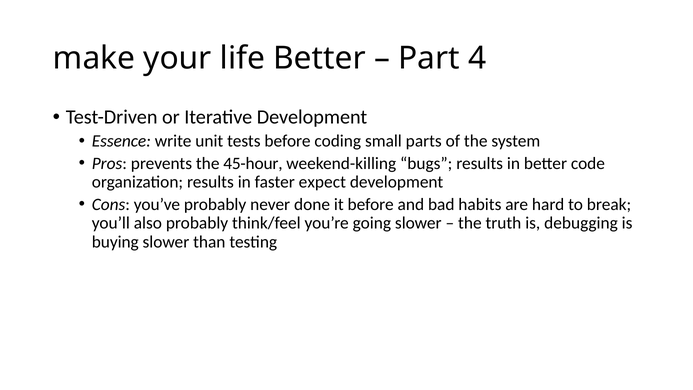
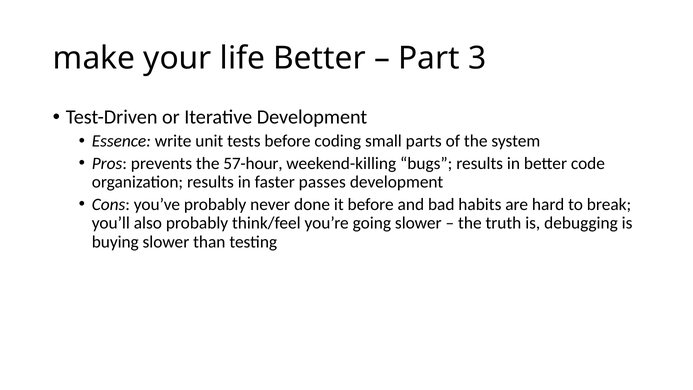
4: 4 -> 3 (477, 58)
45-hour: 45-hour -> 57-hour (253, 163)
expect: expect -> passes (322, 182)
